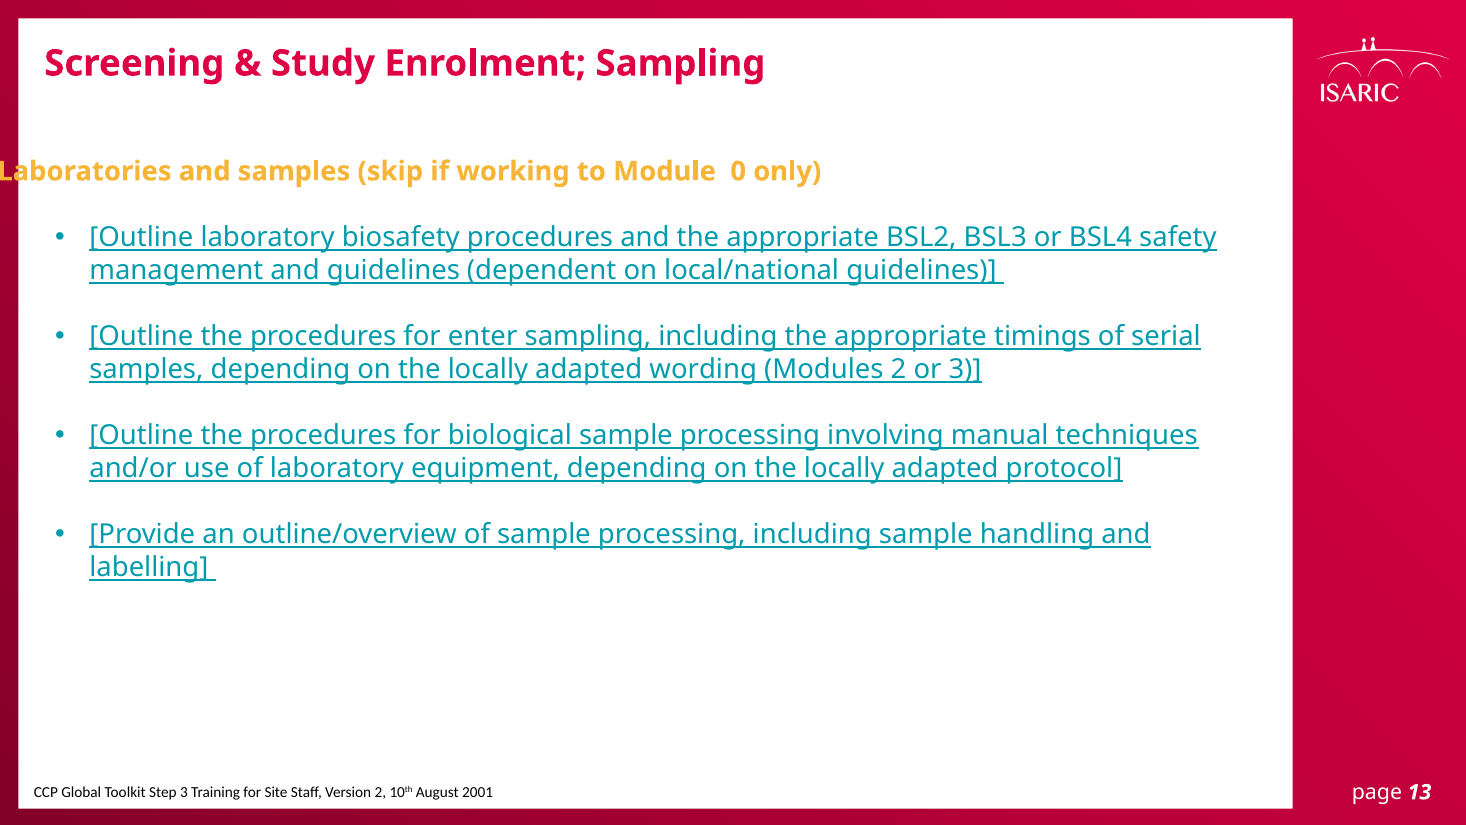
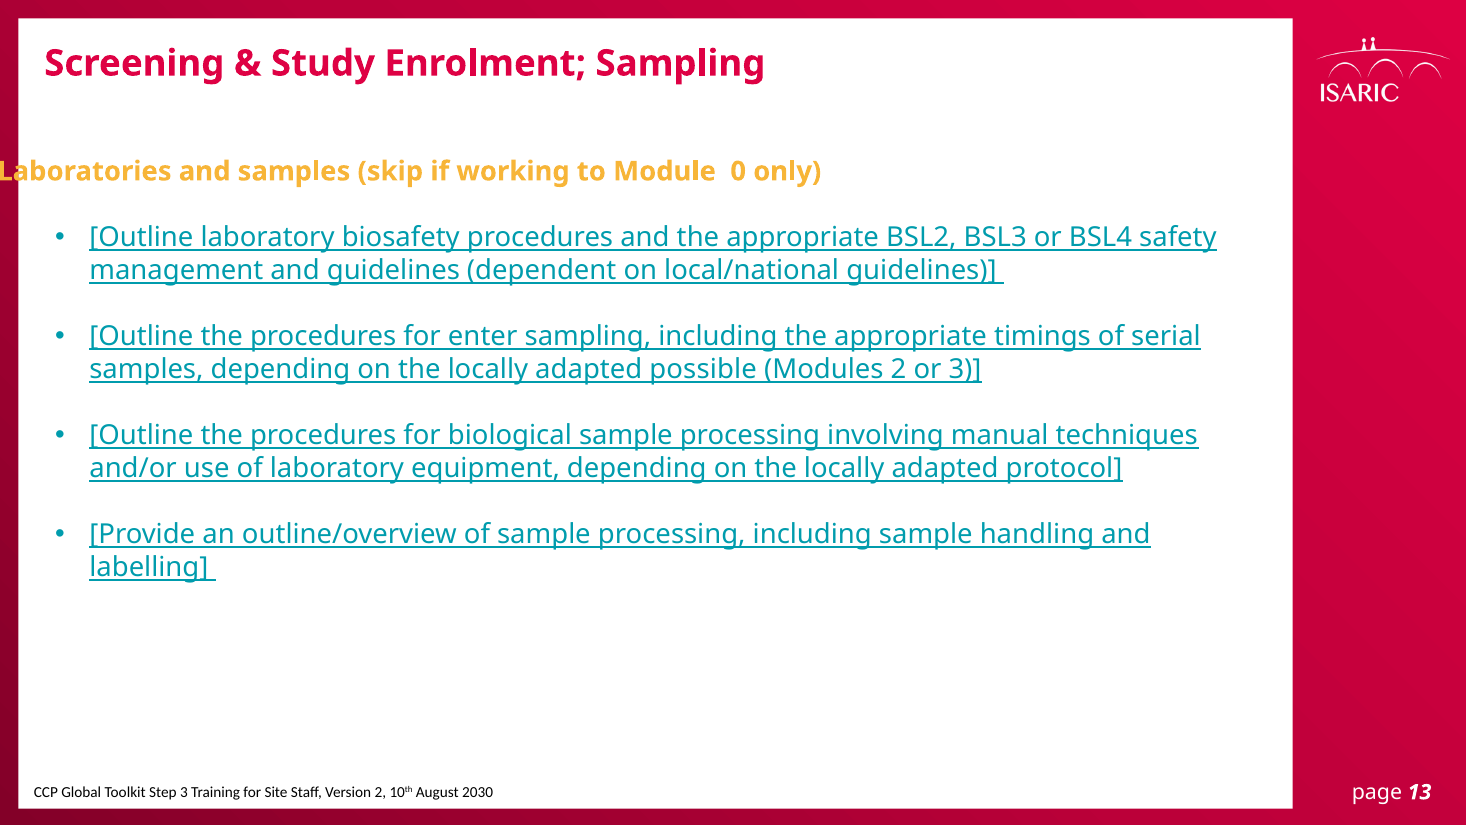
wording: wording -> possible (703, 369)
2001: 2001 -> 2030 (478, 792)
